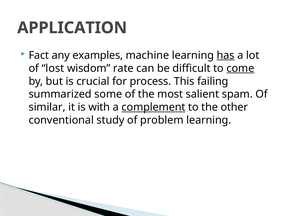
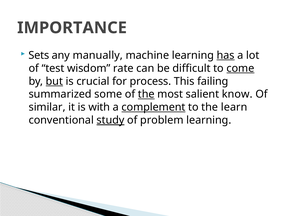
APPLICATION: APPLICATION -> IMPORTANCE (72, 28)
Fact: Fact -> Sets (39, 55)
examples: examples -> manually (98, 55)
lost: lost -> test (53, 68)
but underline: none -> present (54, 81)
the underline: none -> present (146, 94)
spam: spam -> know (237, 94)
other: other -> learn (234, 107)
study underline: none -> present (110, 120)
